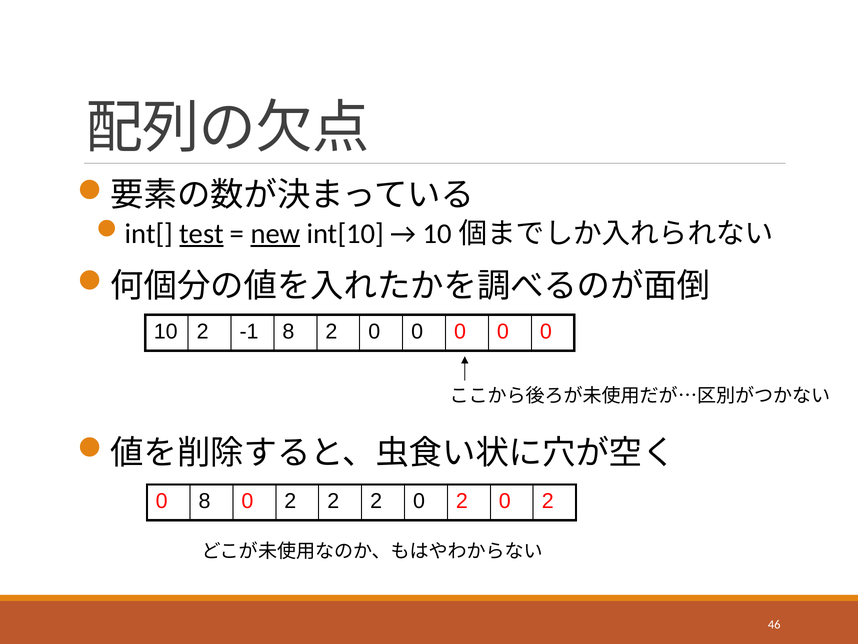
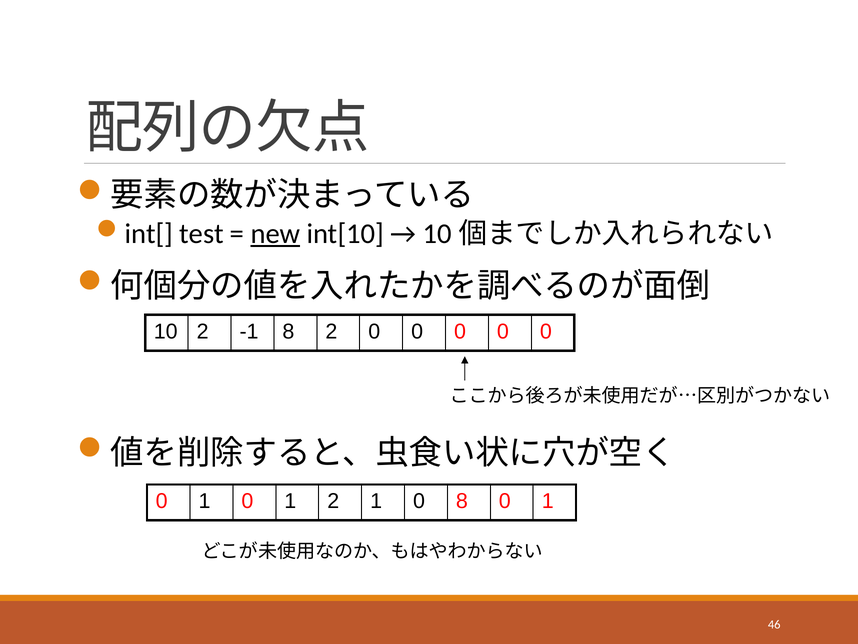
test underline: present -> none (202, 234)
8: 8 -> 1 (205, 501)
2: 2 -> 1 (290, 501)
2: 2 -> 1 (376, 501)
2: 2 -> 8 (462, 501)
2: 2 -> 1 (548, 501)
